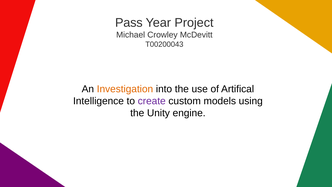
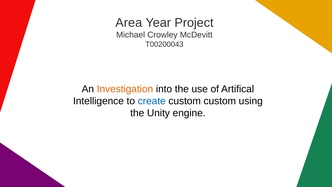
Pass: Pass -> Area (129, 23)
create colour: purple -> blue (152, 101)
custom models: models -> custom (220, 101)
